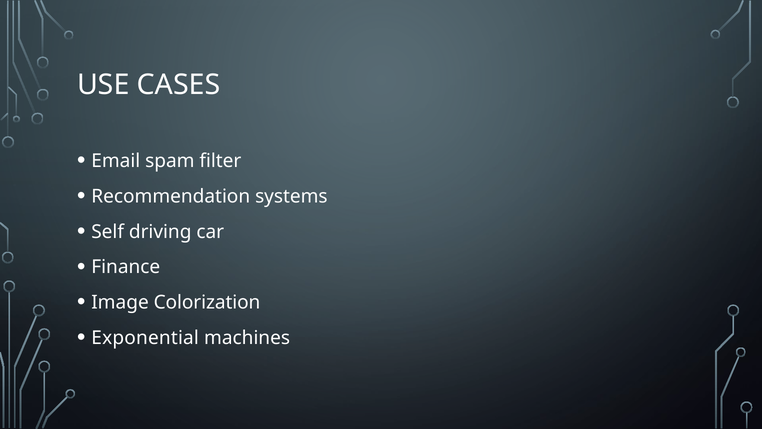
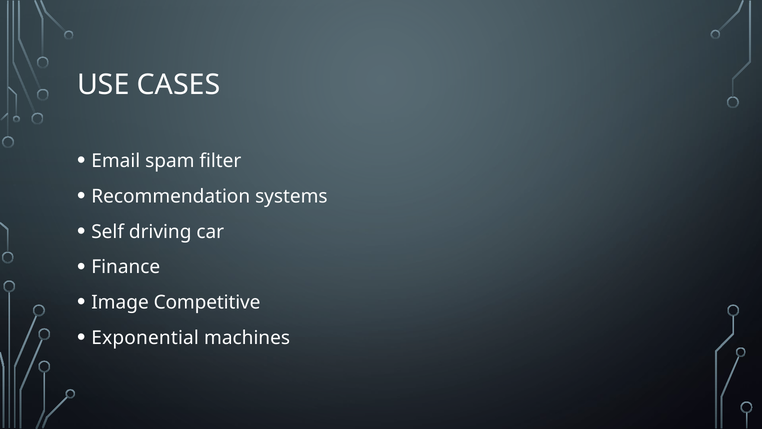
Colorization: Colorization -> Competitive (207, 302)
